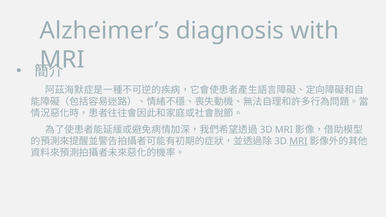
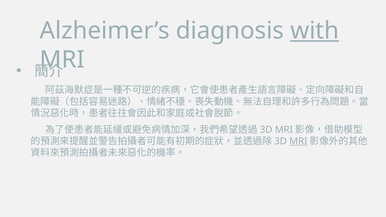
with underline: none -> present (315, 31)
